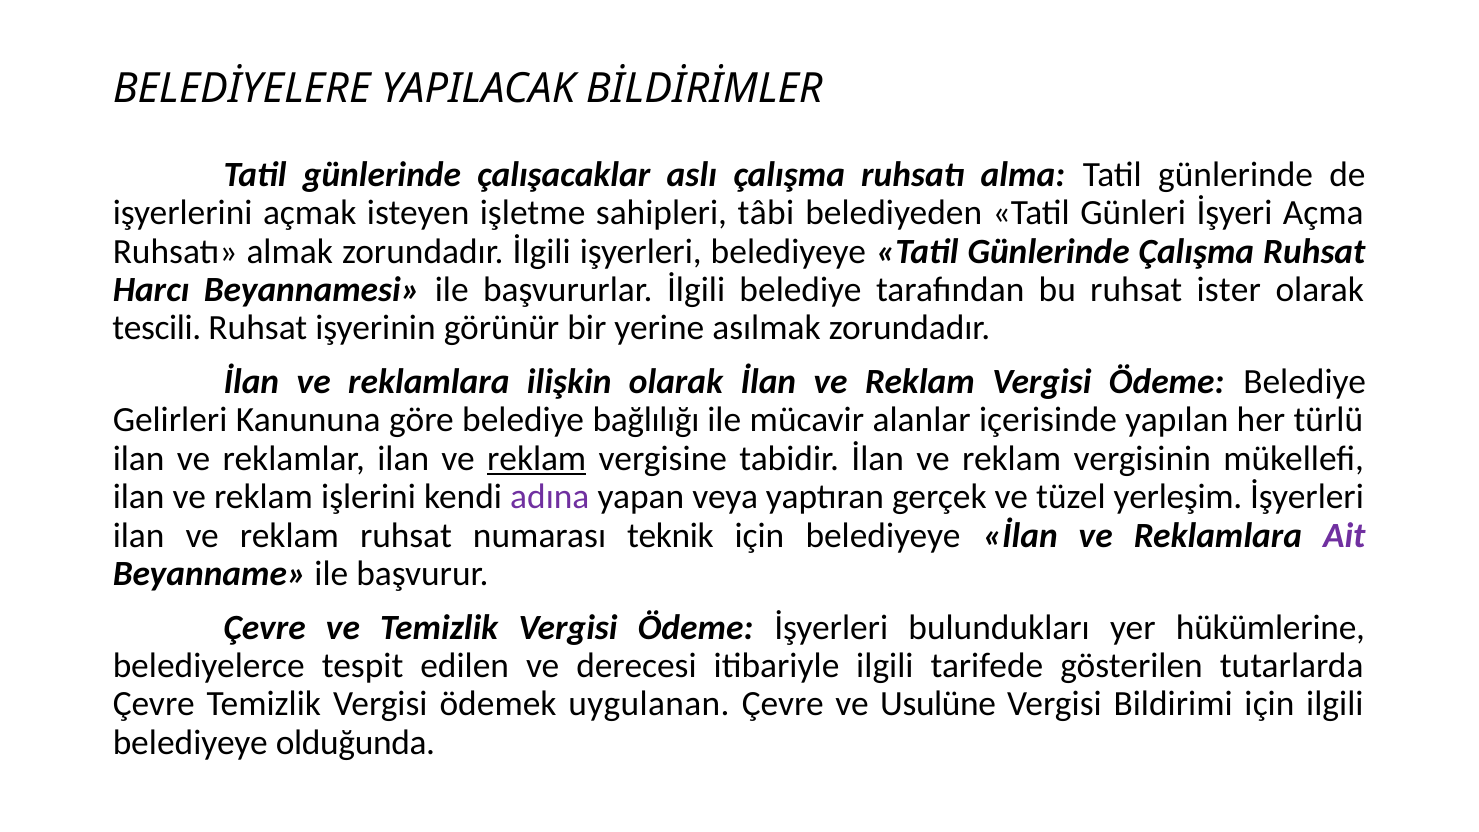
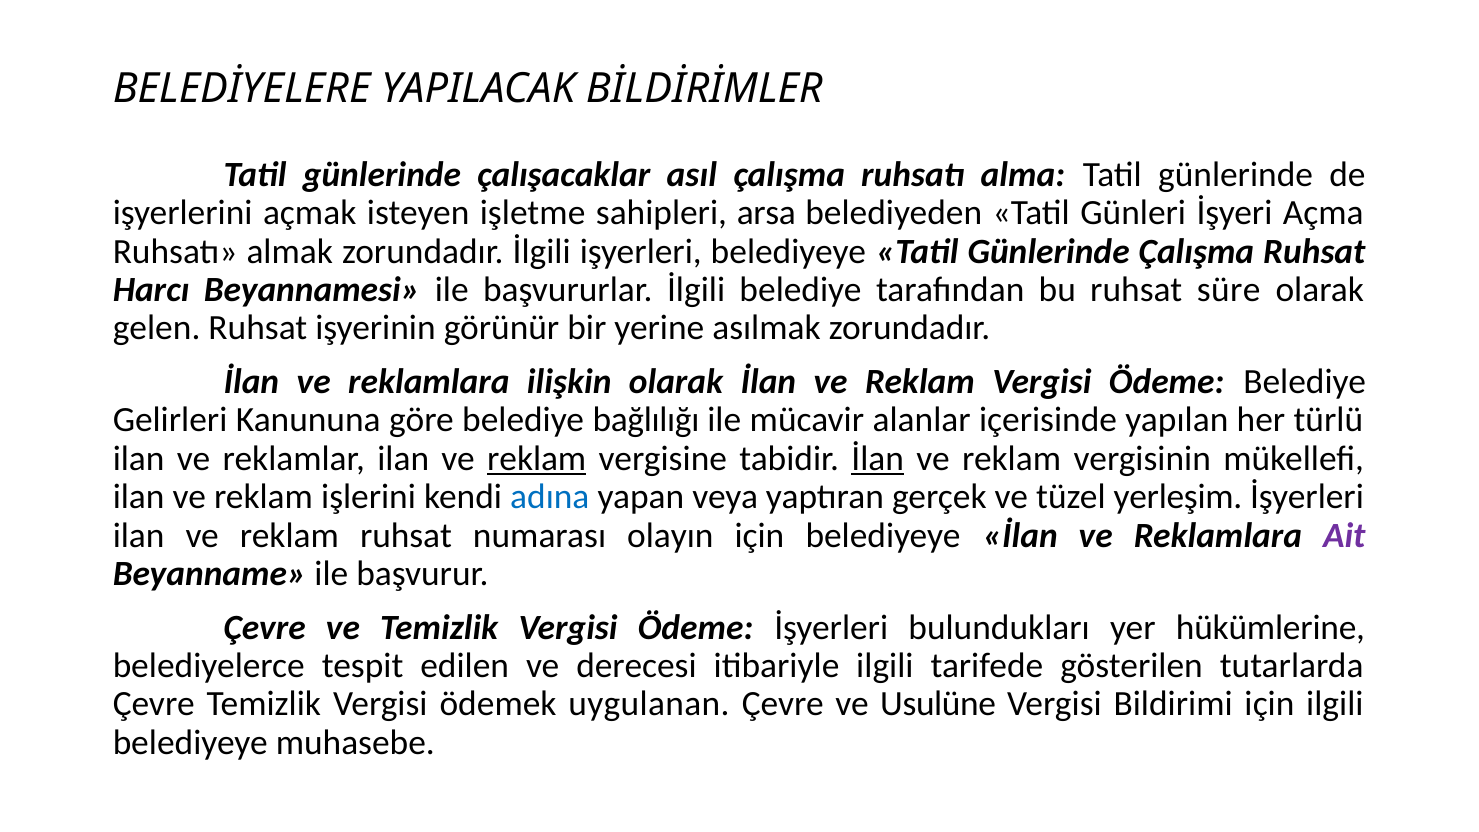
aslı: aslı -> asıl (692, 175)
tâbi: tâbi -> arsa (766, 213)
ister: ister -> süre (1229, 290)
tescili: tescili -> gelen (157, 328)
İlan underline: none -> present (878, 459)
adına colour: purple -> blue (550, 497)
teknik: teknik -> olayın (670, 535)
olduğunda: olduğunda -> muhasebe (355, 742)
